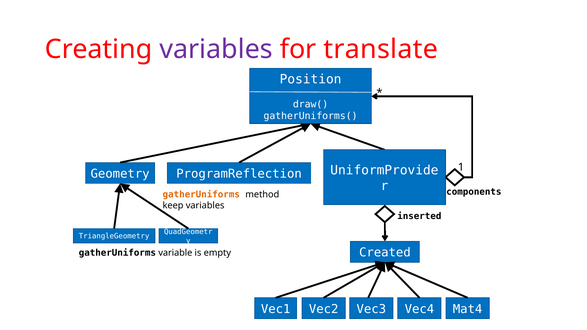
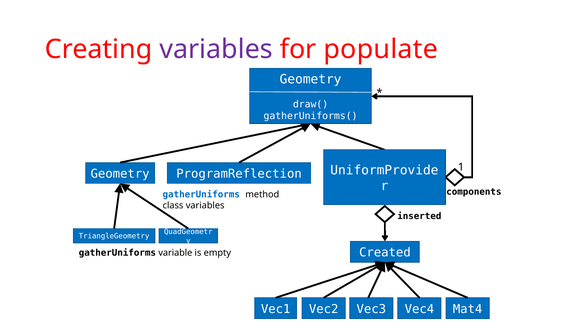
translate: translate -> populate (381, 49)
Position: Position -> Geometry (311, 79)
gatherUniforms colour: orange -> blue (201, 195)
keep: keep -> class (173, 206)
